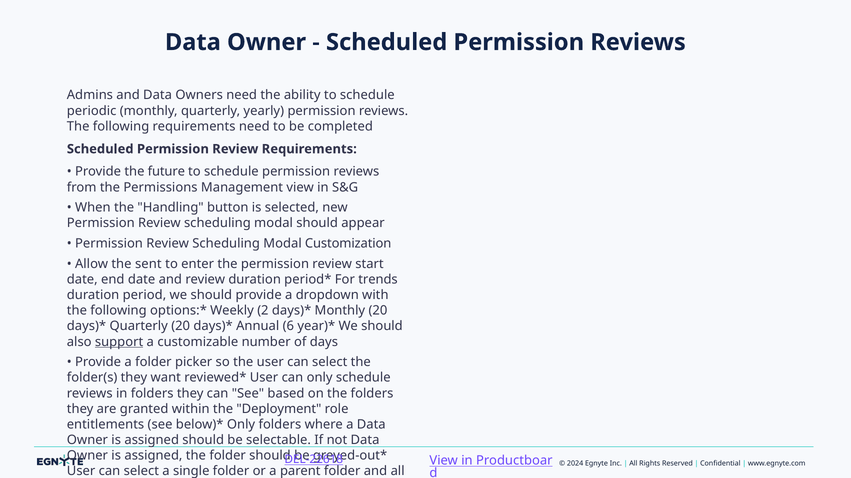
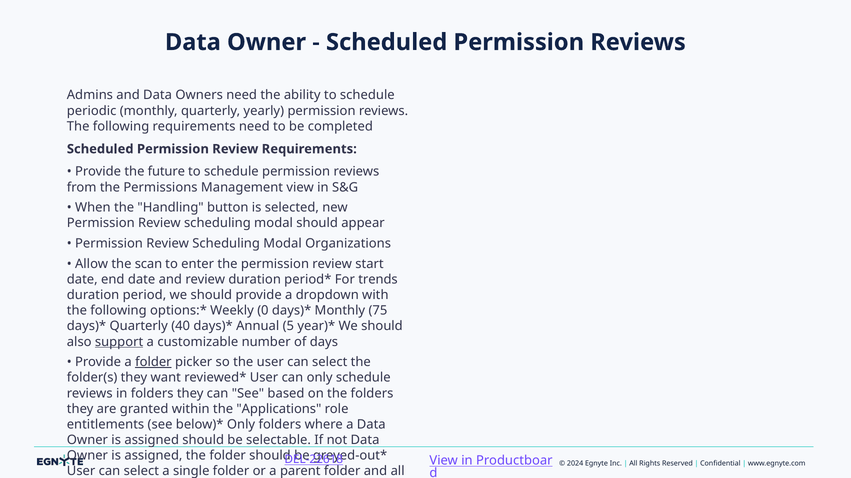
Customization: Customization -> Organizations (348, 244)
the sent: sent -> scan (148, 264)
2: 2 -> 0 (263, 311)
Monthly 20: 20 -> 75 (378, 311)
Quarterly 20: 20 -> 40 (181, 327)
6: 6 -> 5 (288, 327)
folder underline: none -> present (153, 363)
Deployment: Deployment -> Applications (279, 409)
